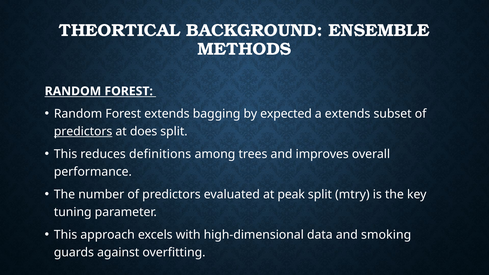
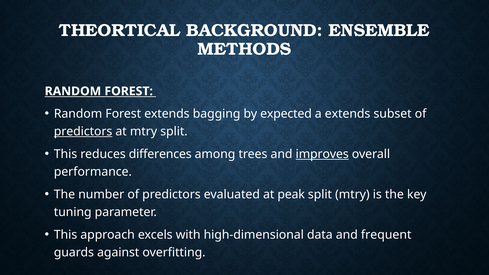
at does: does -> mtry (144, 132)
definitions: definitions -> differences (160, 154)
improves underline: none -> present (322, 154)
smoking: smoking -> frequent (386, 235)
